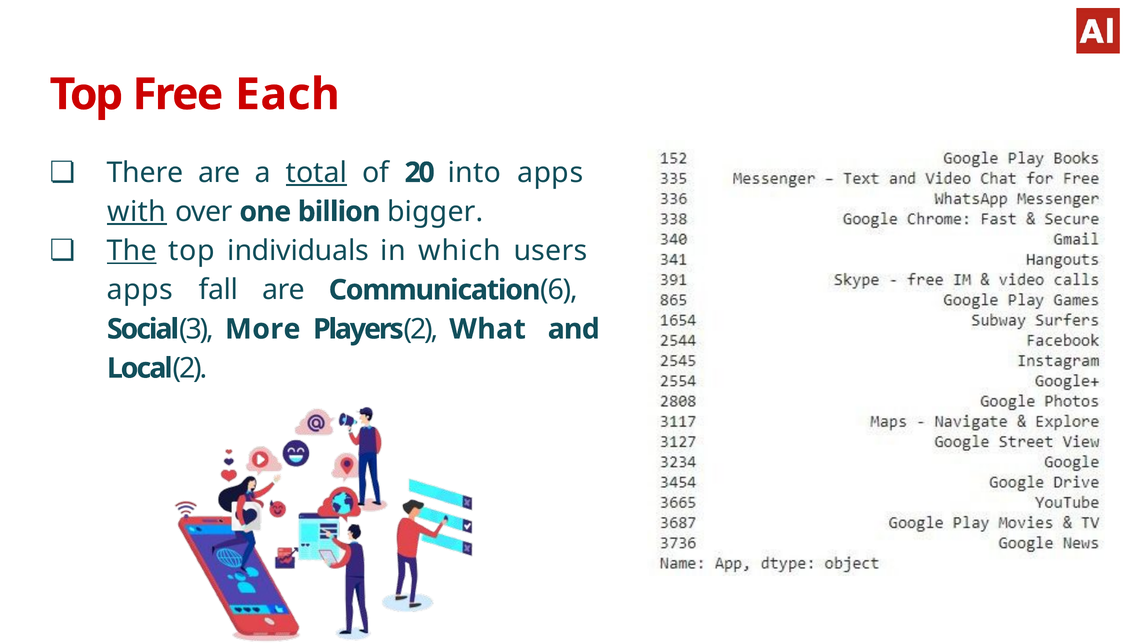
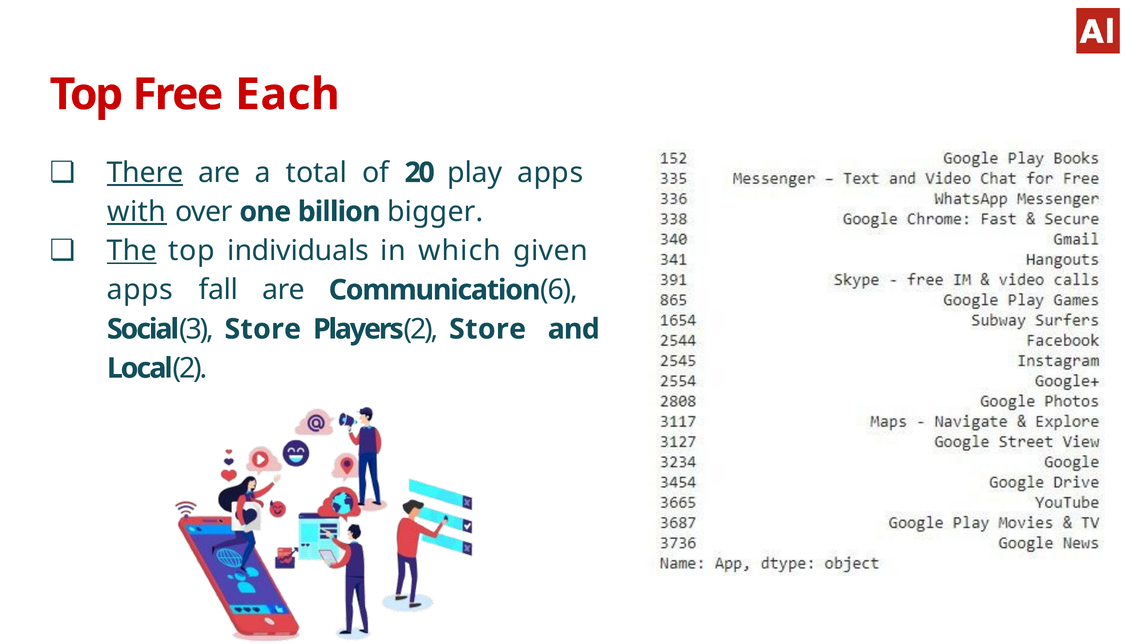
There underline: none -> present (145, 173)
total underline: present -> none (316, 173)
into: into -> play (475, 173)
users: users -> given (551, 251)
More: More -> Store (263, 329)
What: What -> Store (488, 329)
